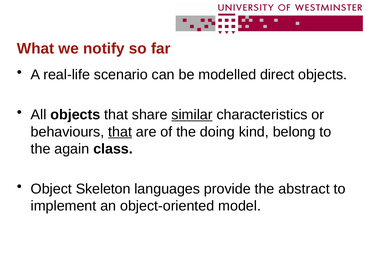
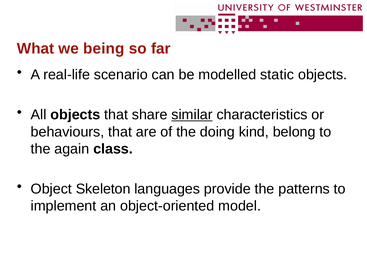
notify: notify -> being (104, 49)
direct: direct -> static (277, 75)
that underline: present -> none (120, 132)
abstract: abstract -> patterns (304, 189)
